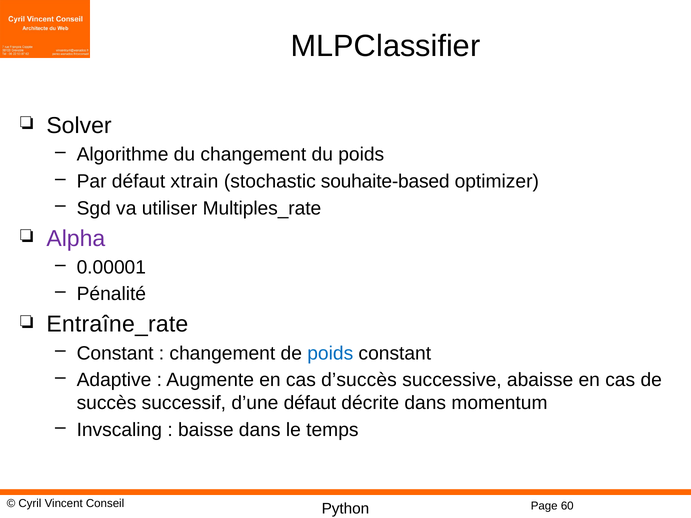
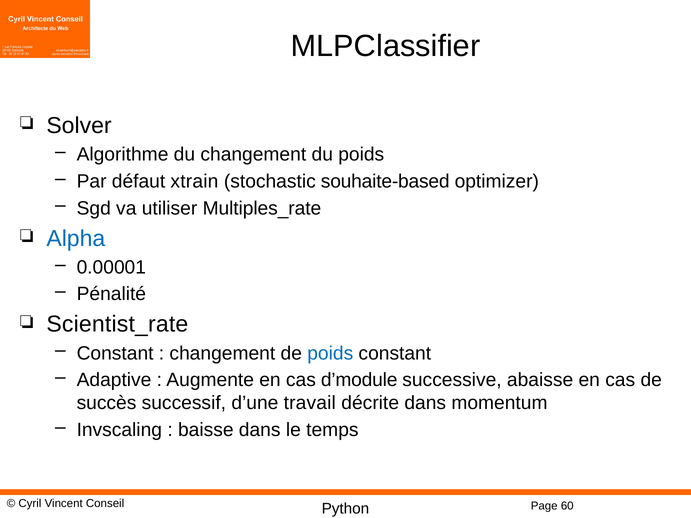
Alpha colour: purple -> blue (76, 239)
Entraîne_rate: Entraîne_rate -> Scientist_rate (117, 325)
d’succès: d’succès -> d’module (359, 380)
d’une défaut: défaut -> travail (310, 403)
